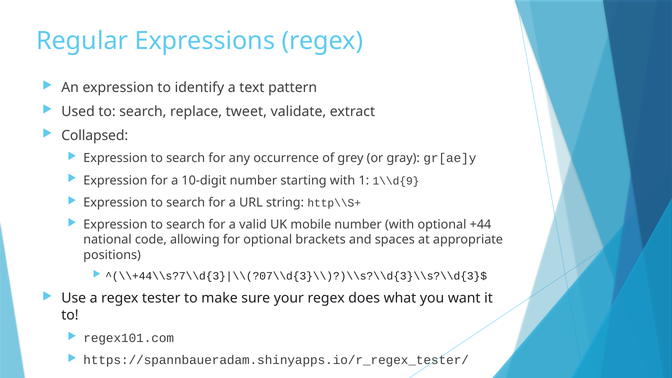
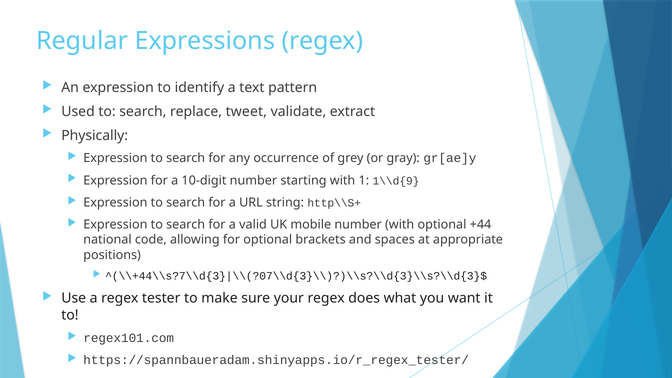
Collapsed: Collapsed -> Physically (95, 135)
